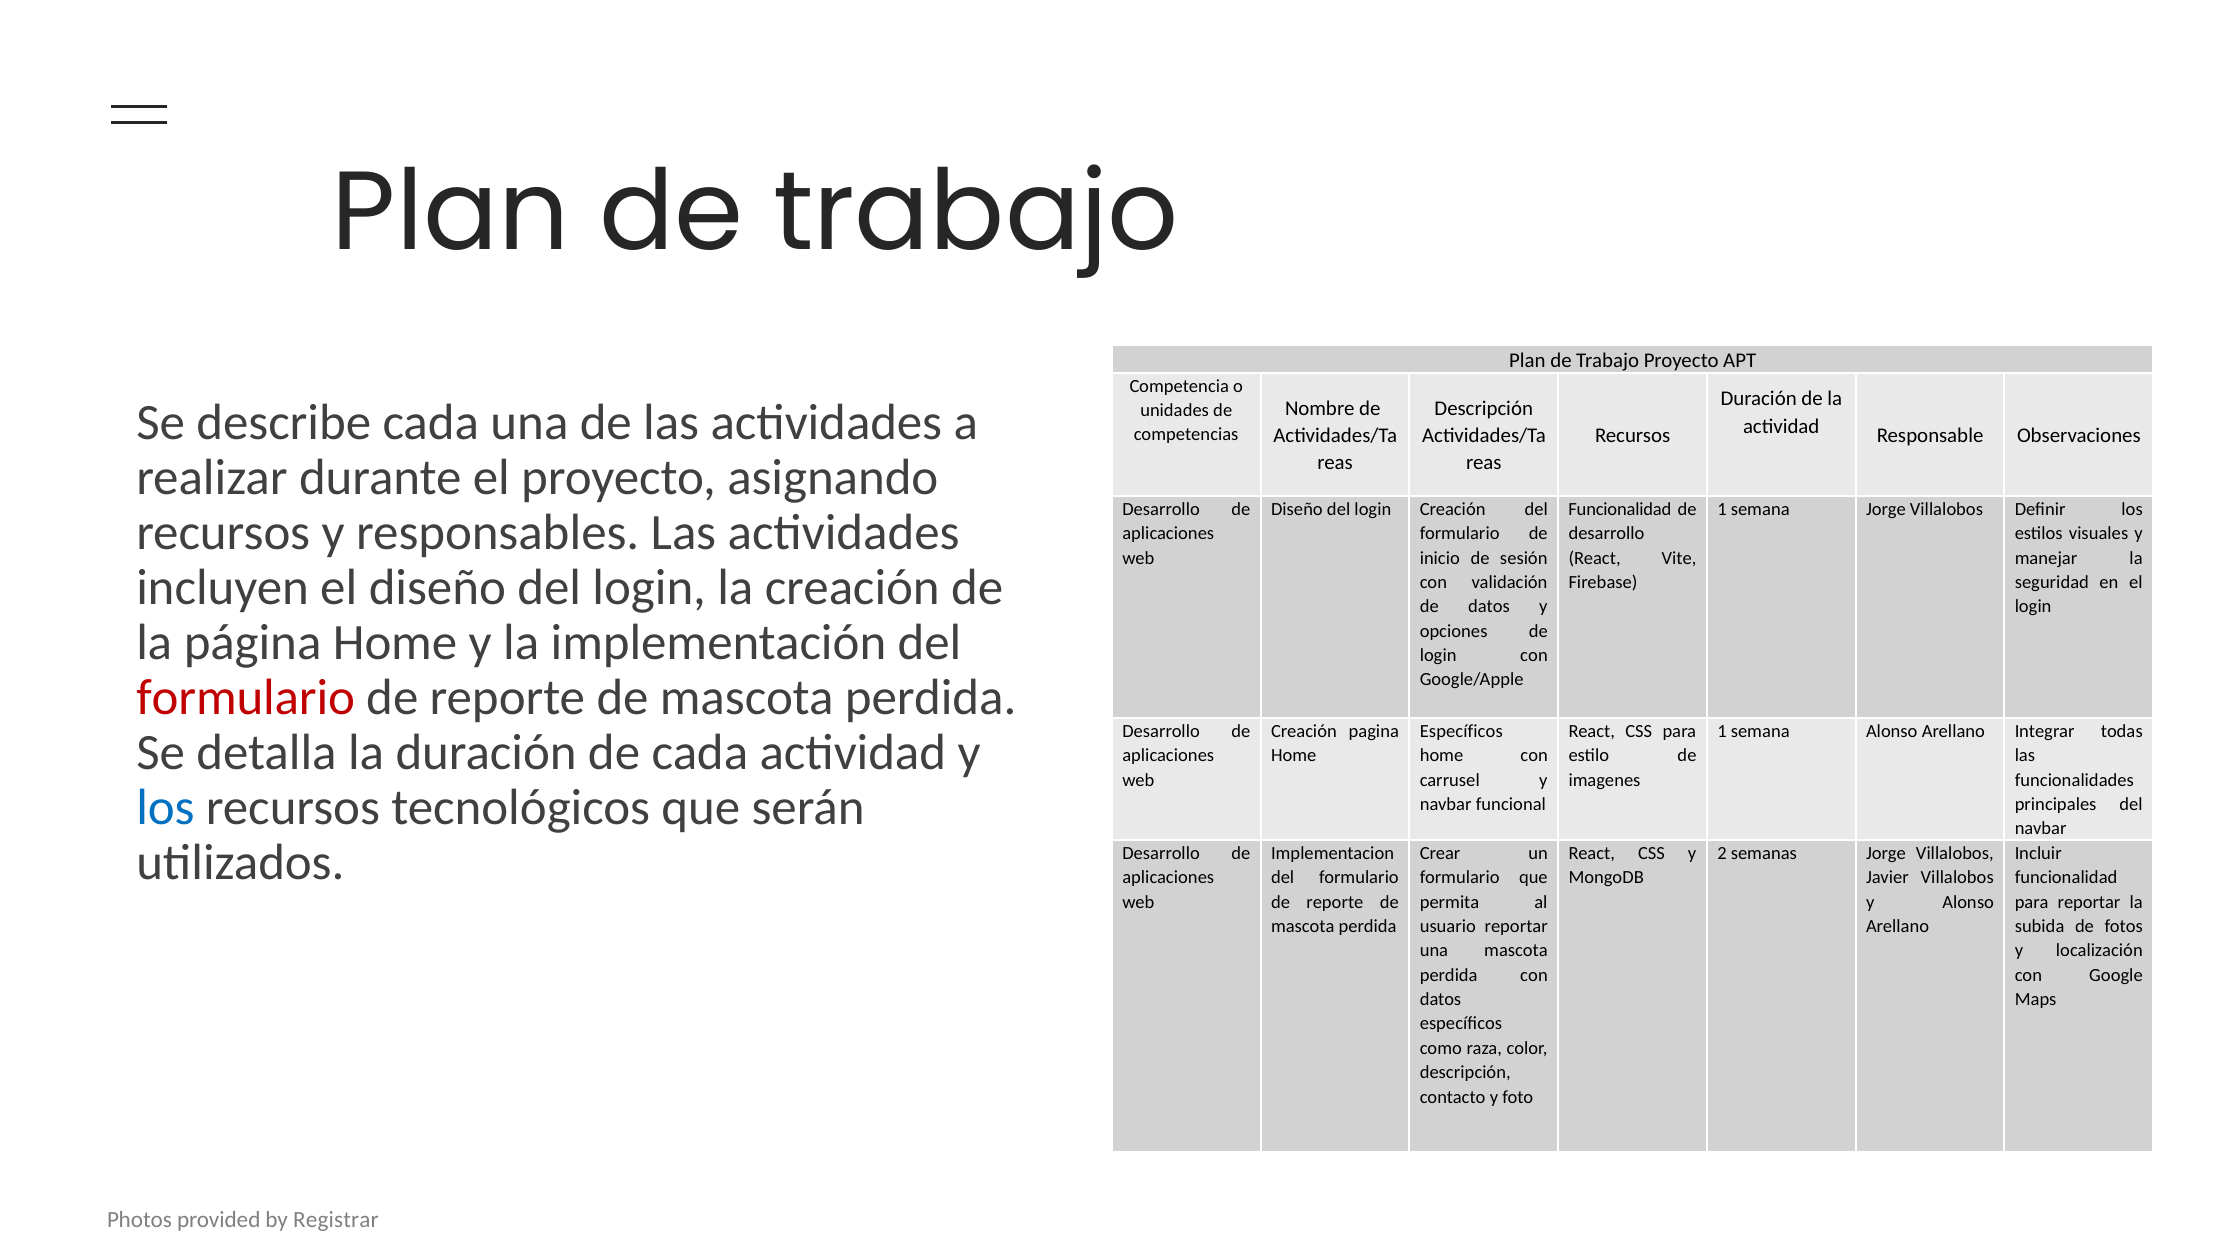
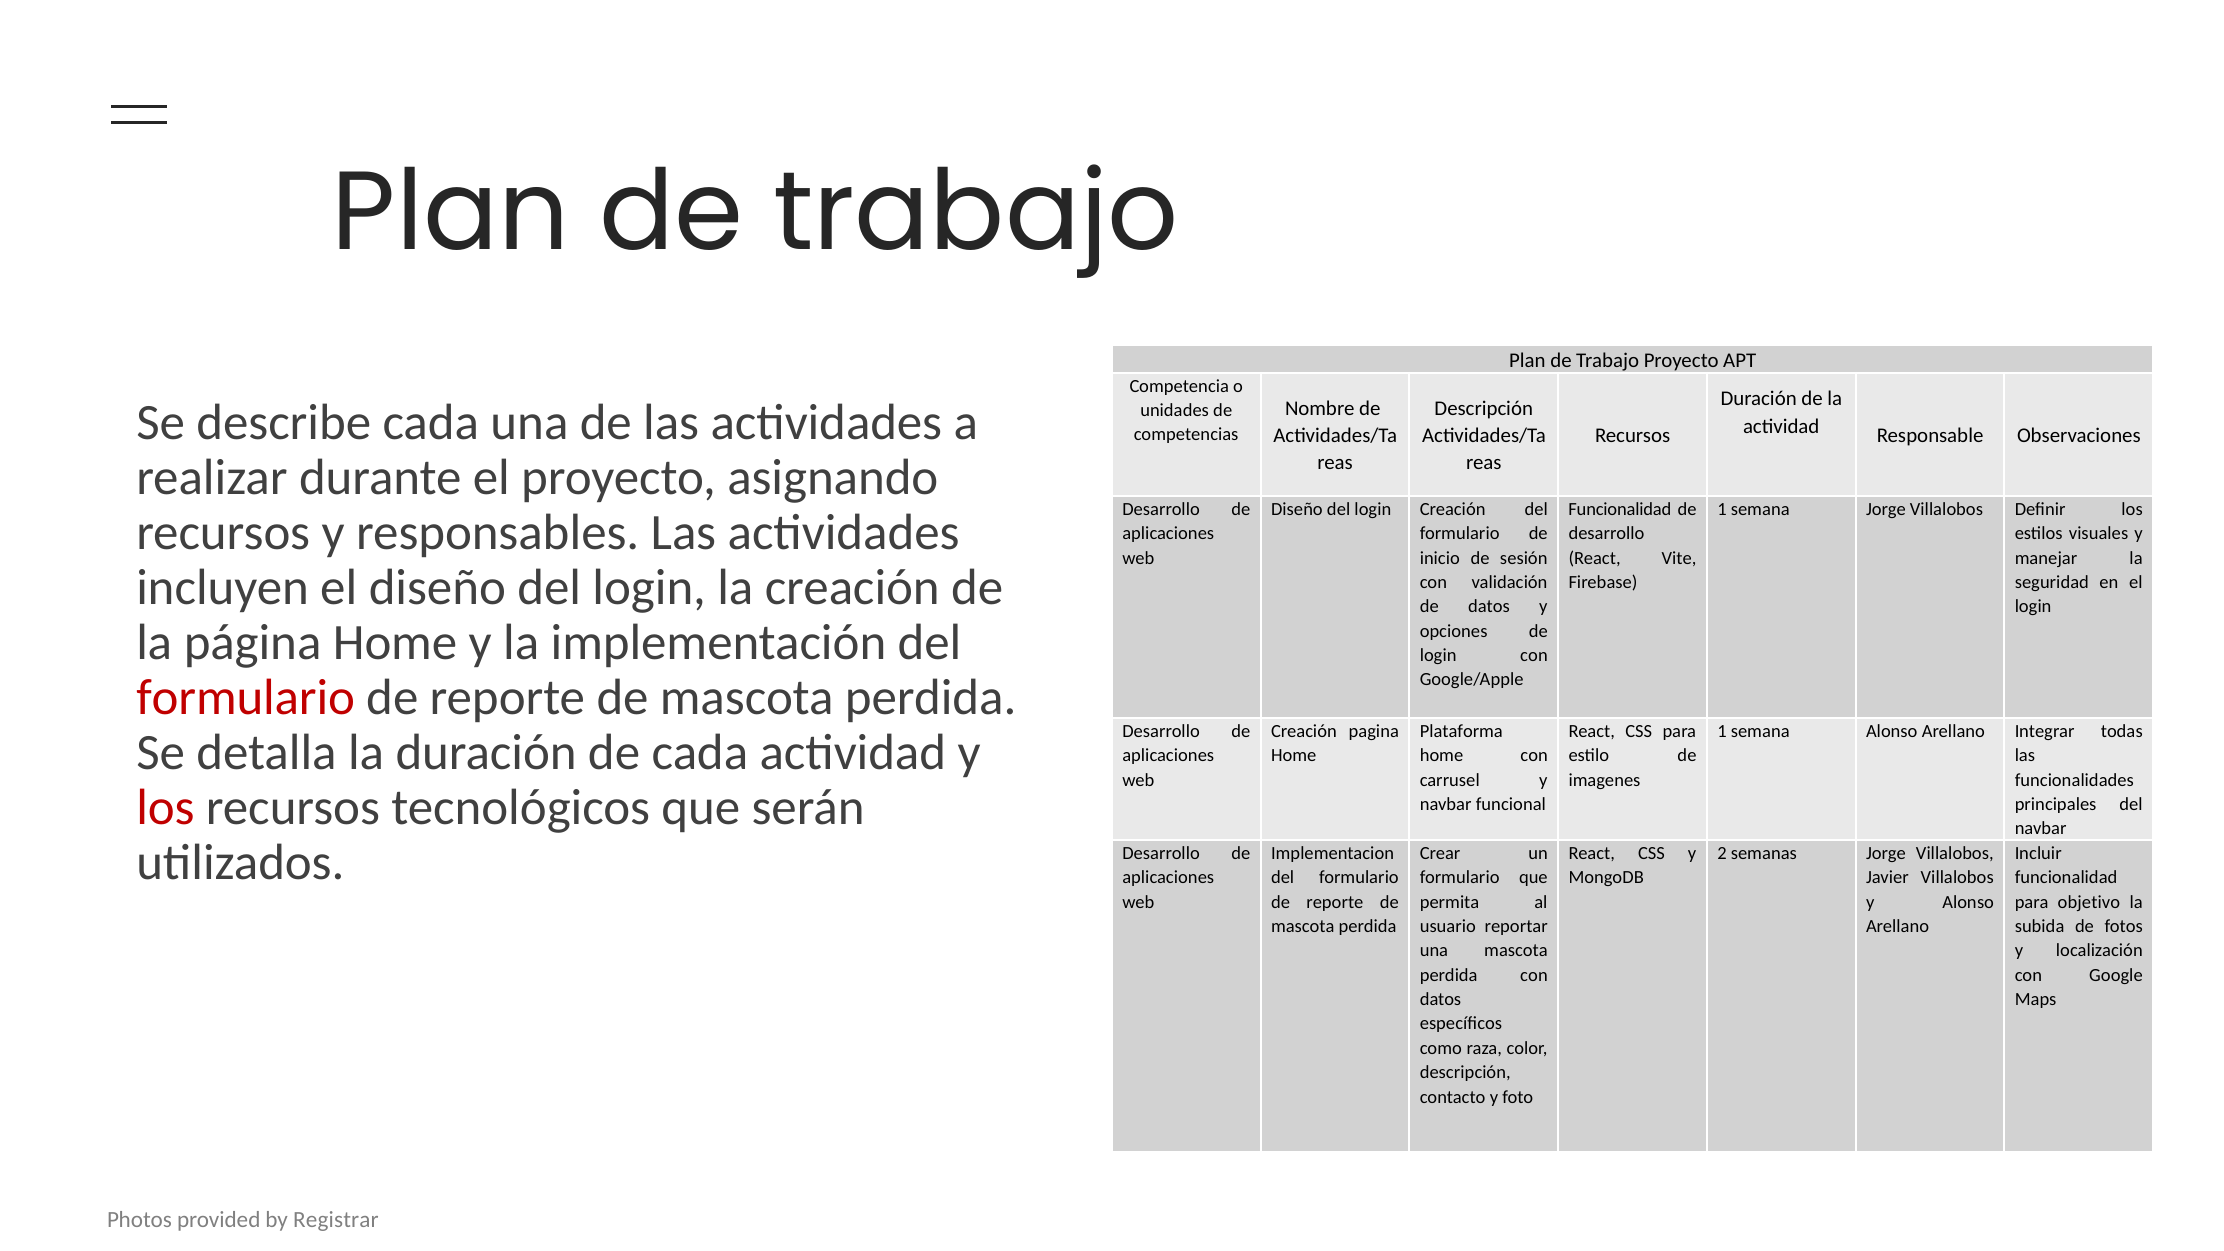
Específicos: Específicos -> Plataforma (1461, 731)
los colour: blue -> red (165, 808)
para reportar: reportar -> objetivo (2089, 902)
